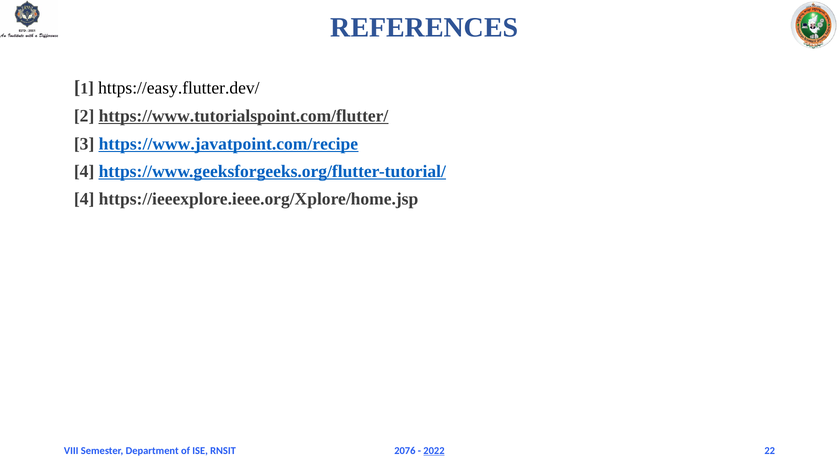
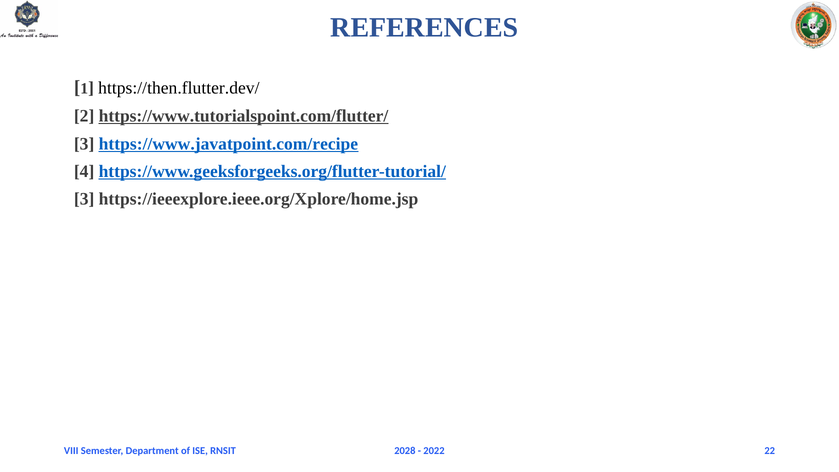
https://easy.flutter.dev/: https://easy.flutter.dev/ -> https://then.flutter.dev/ (179, 88)
4: 4 -> 3 (84, 199)
2076: 2076 -> 2028 (405, 451)
2022 underline: present -> none (434, 451)
